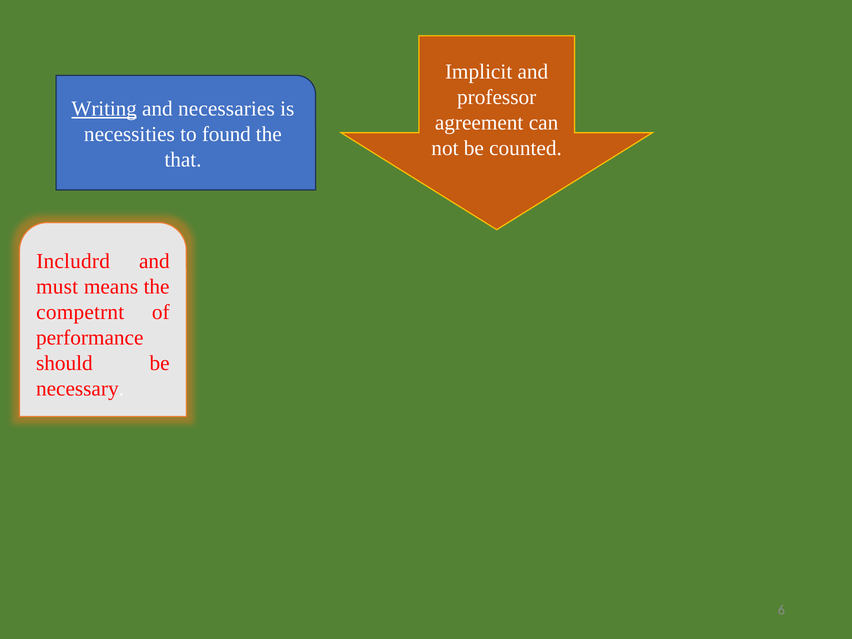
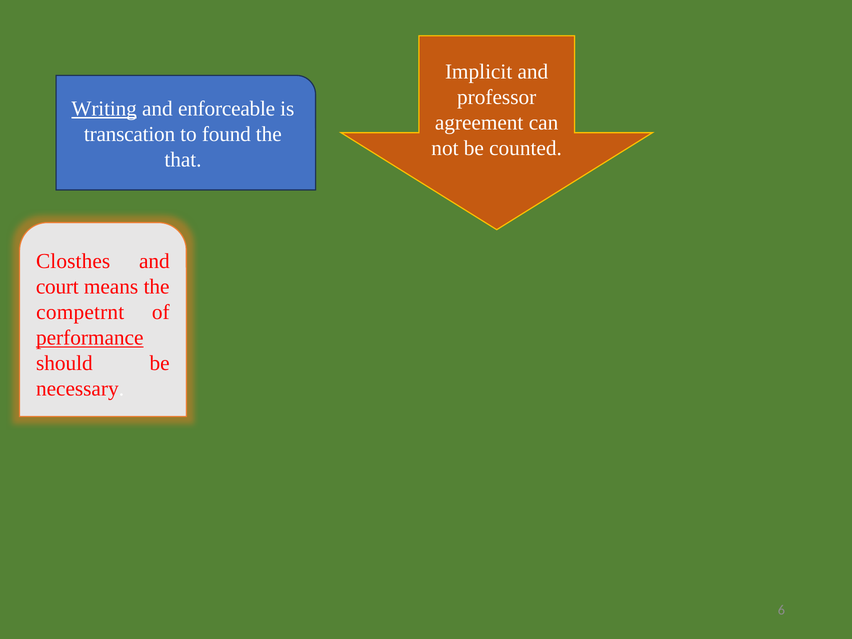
necessaries: necessaries -> enforceable (227, 109)
necessities: necessities -> transcation (130, 134)
Includrd: Includrd -> Closthes (73, 261)
must: must -> court (57, 287)
performance underline: none -> present (90, 338)
